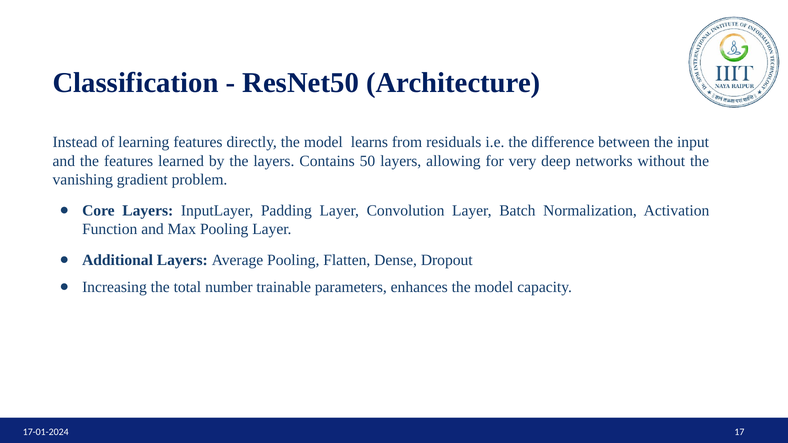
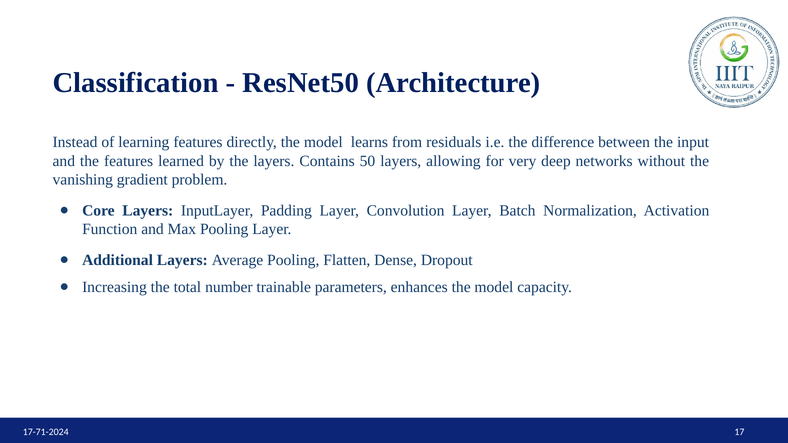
17-01-2024: 17-01-2024 -> 17-71-2024 (46, 432)
